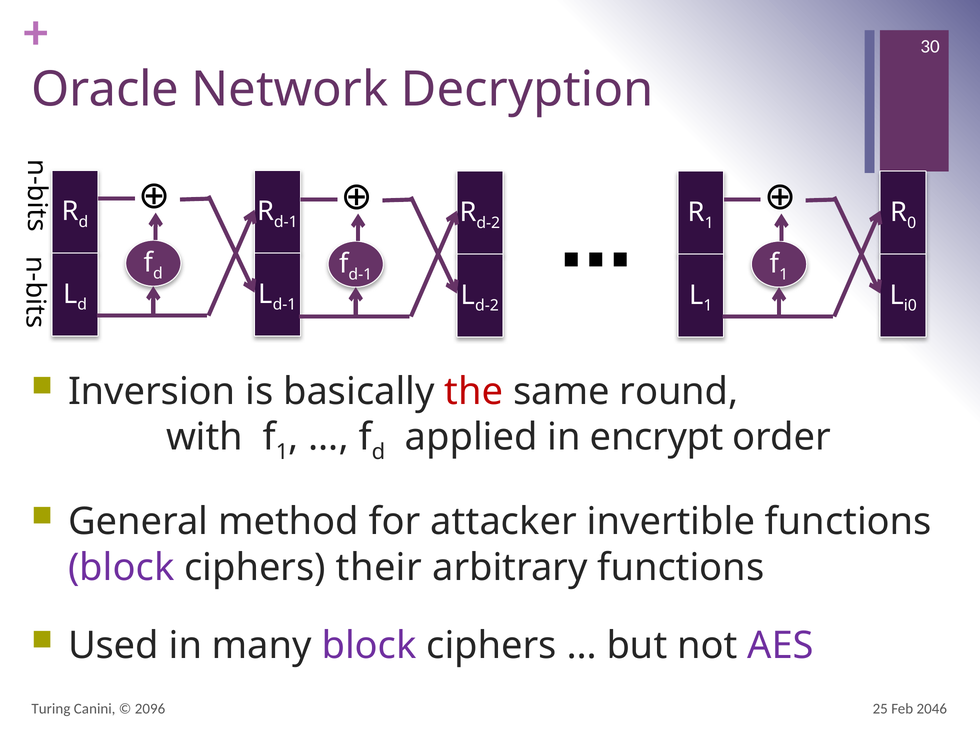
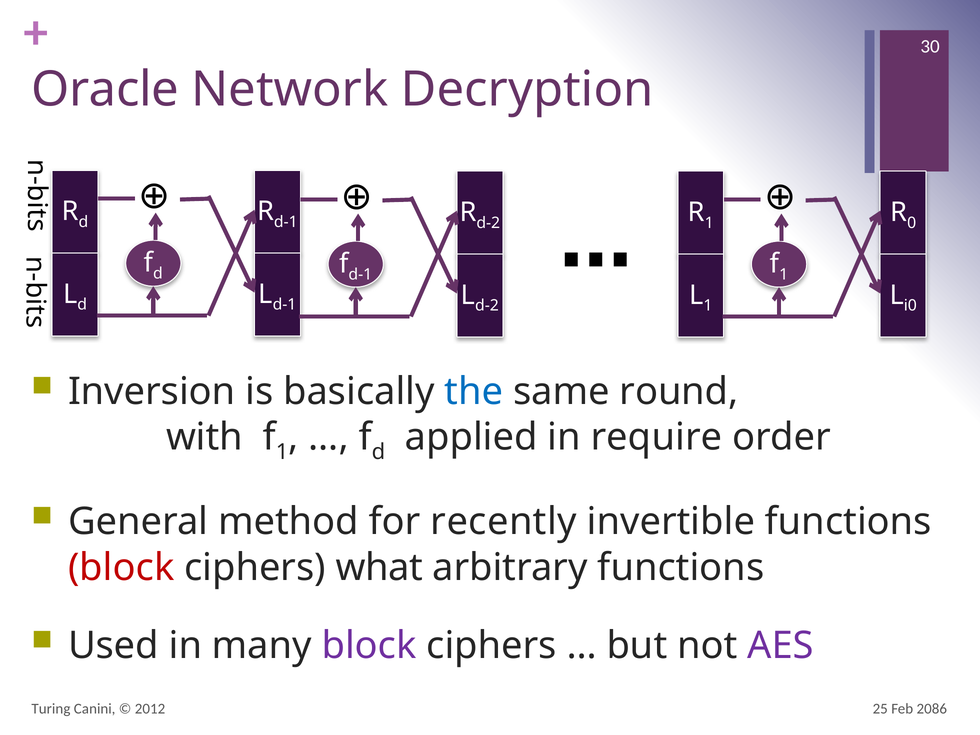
the colour: red -> blue (474, 392)
encrypt: encrypt -> require (656, 437)
attacker: attacker -> recently (504, 522)
block colour: purple -> red (121, 567)
their: their -> what (379, 567)
2096: 2096 -> 2012 (150, 709)
2046: 2046 -> 2086 (932, 709)
